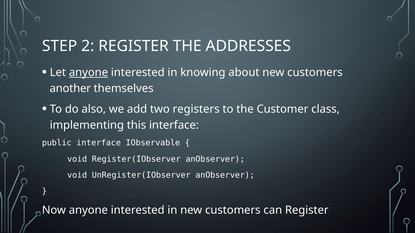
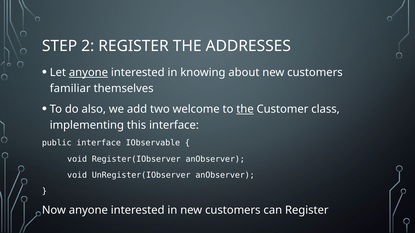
another: another -> familiar (70, 89)
registers: registers -> welcome (196, 109)
the underline: none -> present (245, 109)
